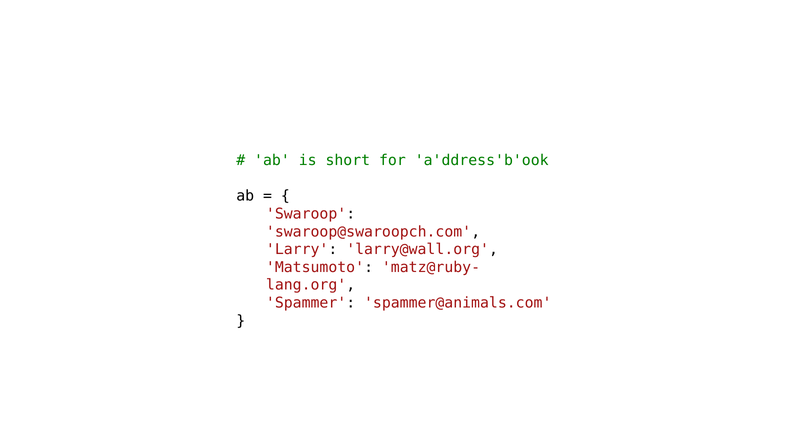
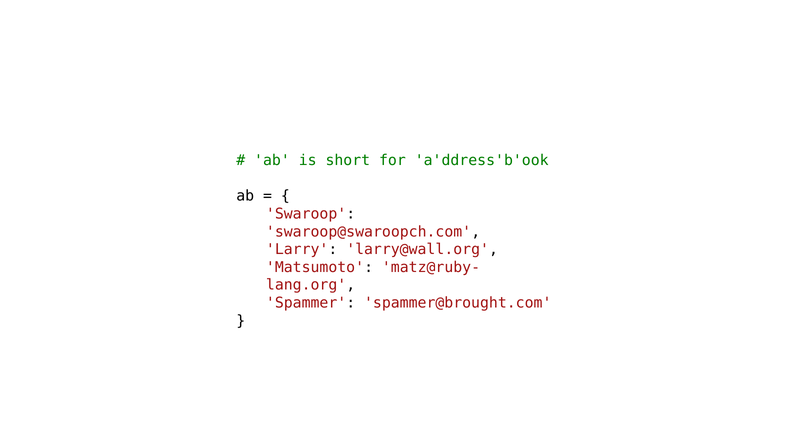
spammer@animals.com: spammer@animals.com -> spammer@brought.com (458, 303)
